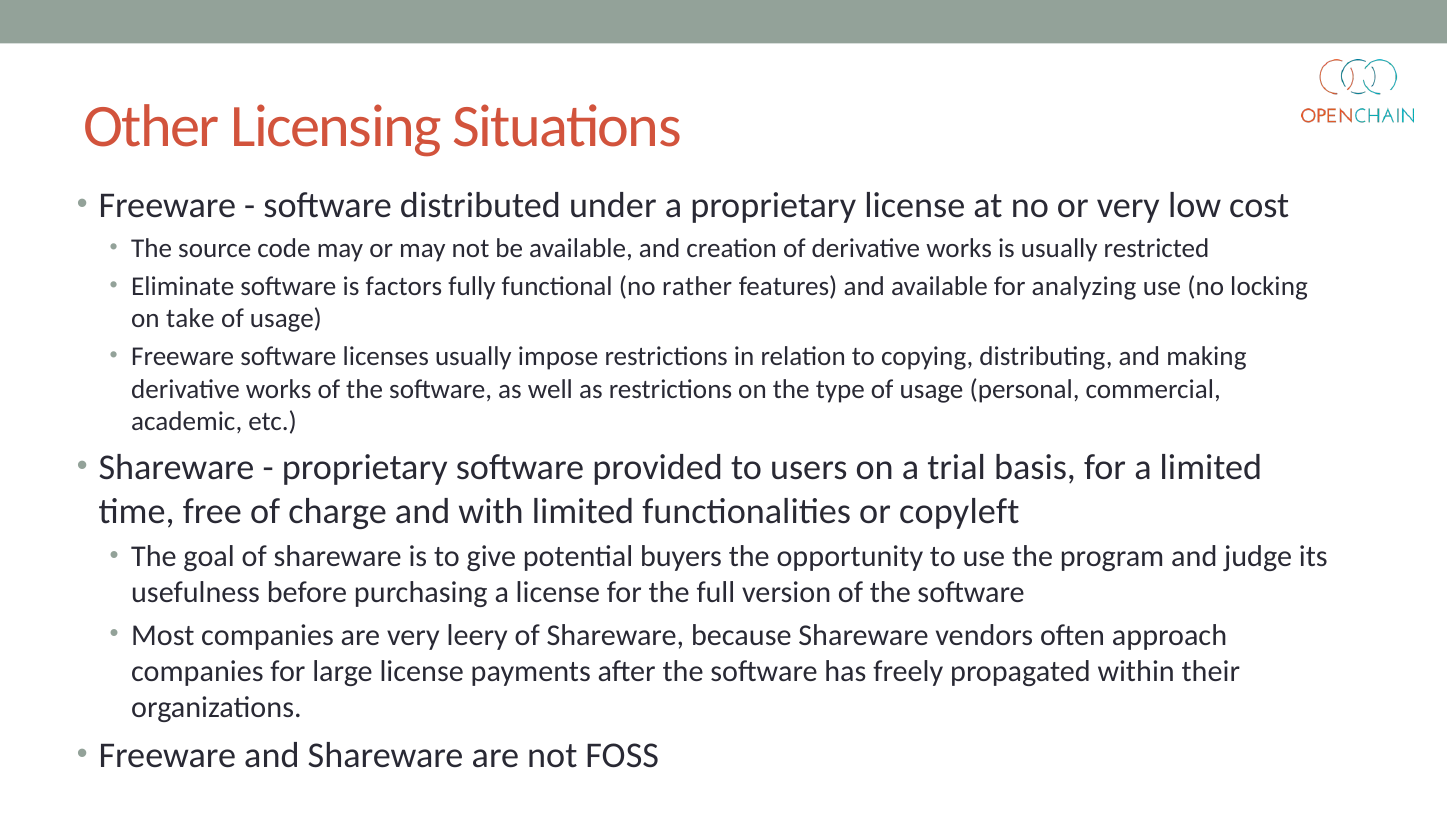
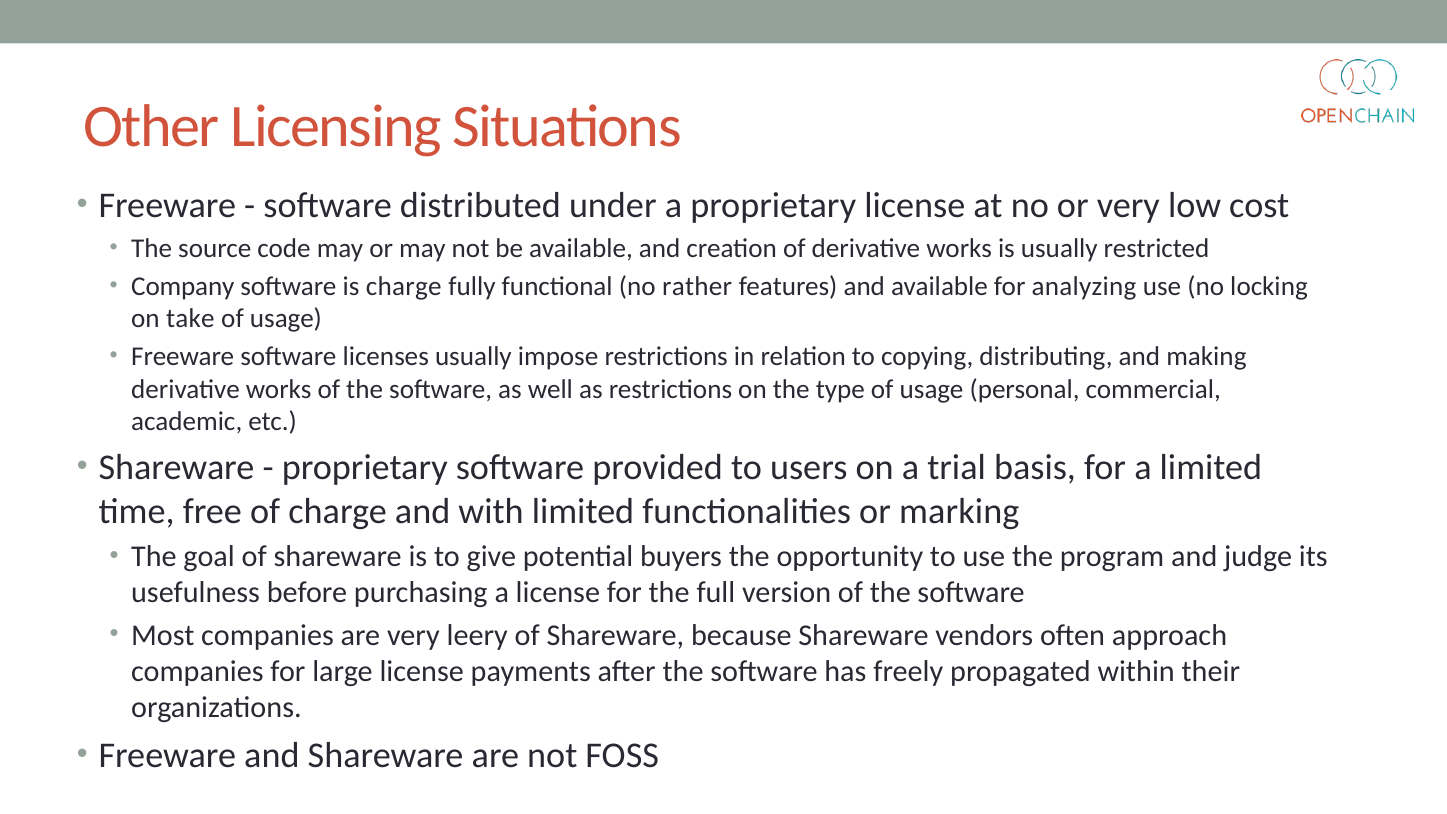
Eliminate: Eliminate -> Company (183, 286)
is factors: factors -> charge (404, 286)
copyleft: copyleft -> marking (959, 511)
